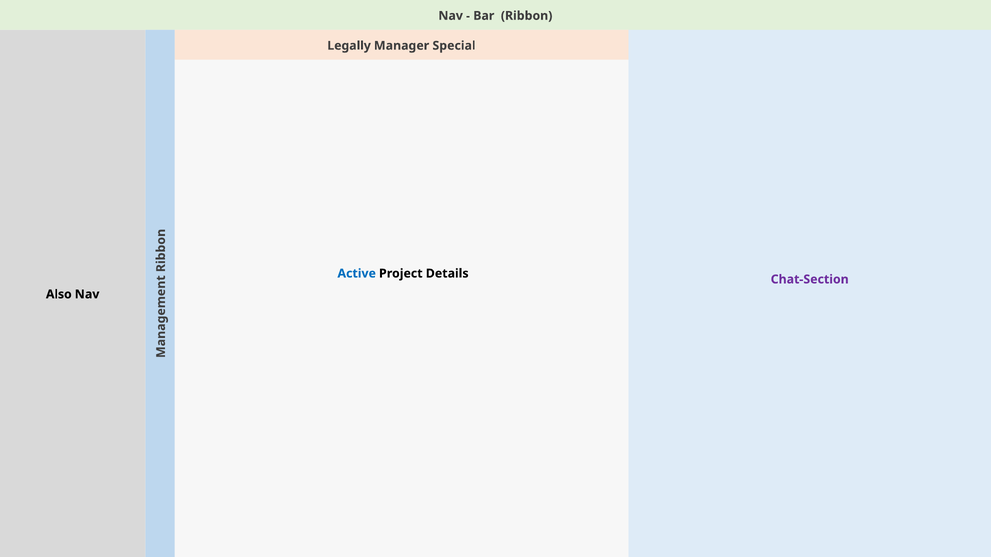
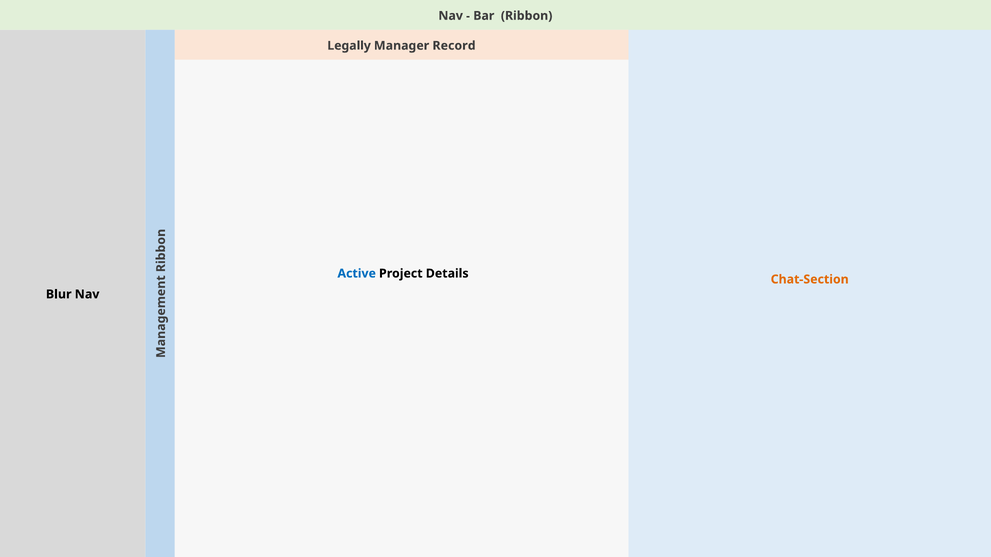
Special: Special -> Record (454, 46)
Chat-Section colour: purple -> orange (810, 280)
Also: Also -> Blur (59, 294)
